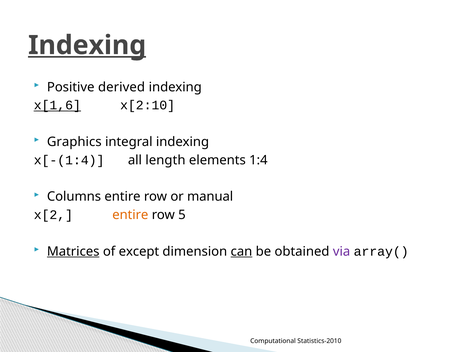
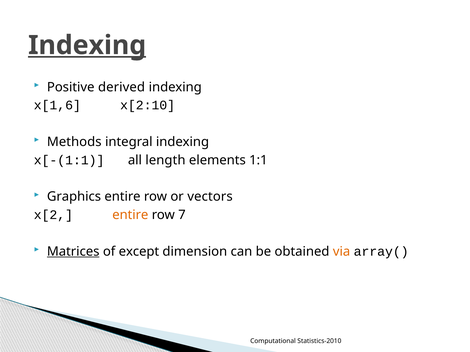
x[1,6 underline: present -> none (57, 105)
Graphics: Graphics -> Methods (74, 142)
x[-(1:4: x[-(1:4 -> x[-(1:1 (69, 160)
1:4: 1:4 -> 1:1 (258, 160)
Columns: Columns -> Graphics (74, 197)
manual: manual -> vectors (210, 197)
5: 5 -> 7 (182, 215)
can underline: present -> none (241, 252)
via colour: purple -> orange (342, 252)
